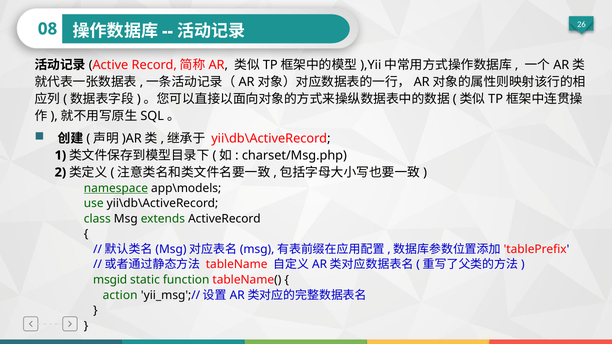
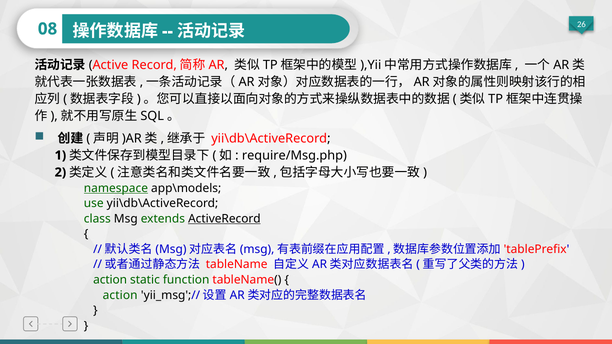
charset/Msg.php: charset/Msg.php -> require/Msg.php (294, 155)
ActiveRecord underline: none -> present (224, 219)
msgid: msgid -> action (110, 280)
